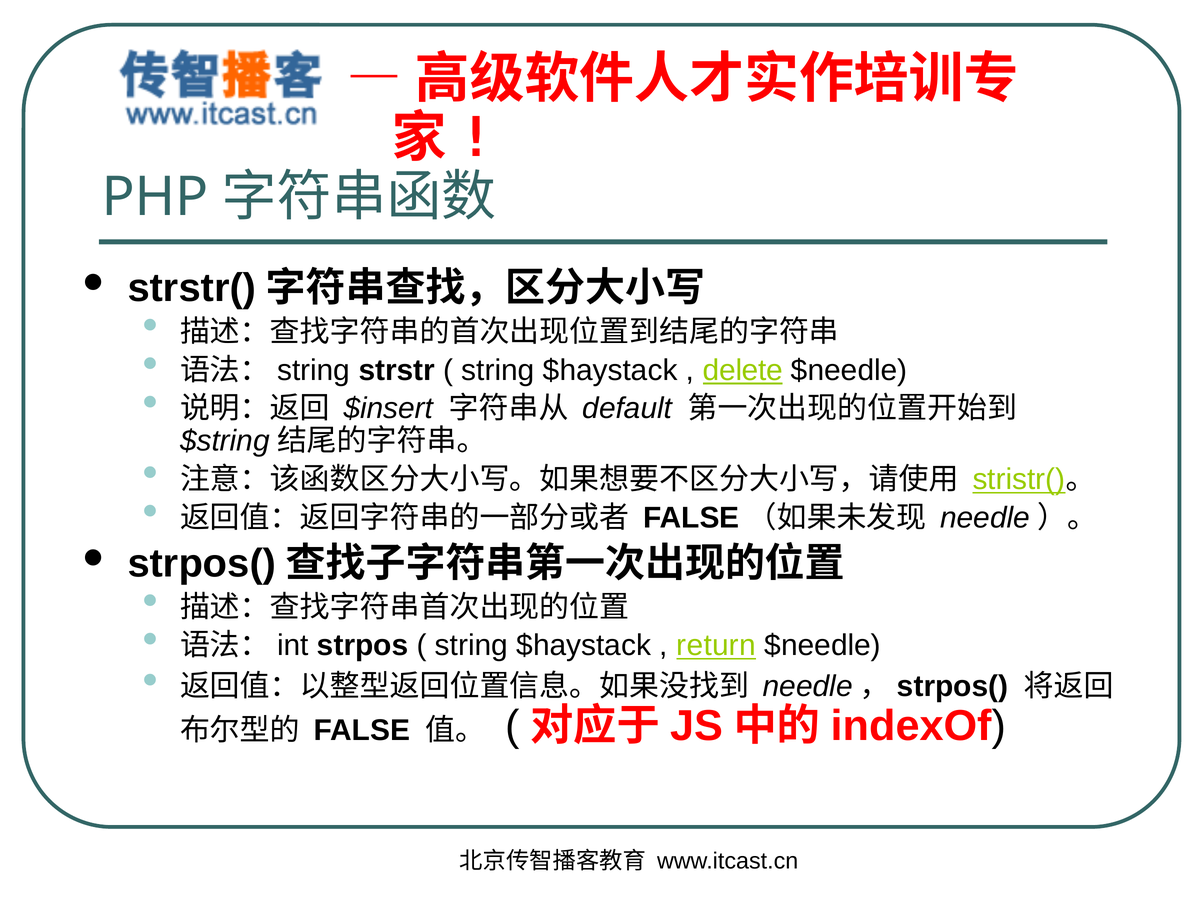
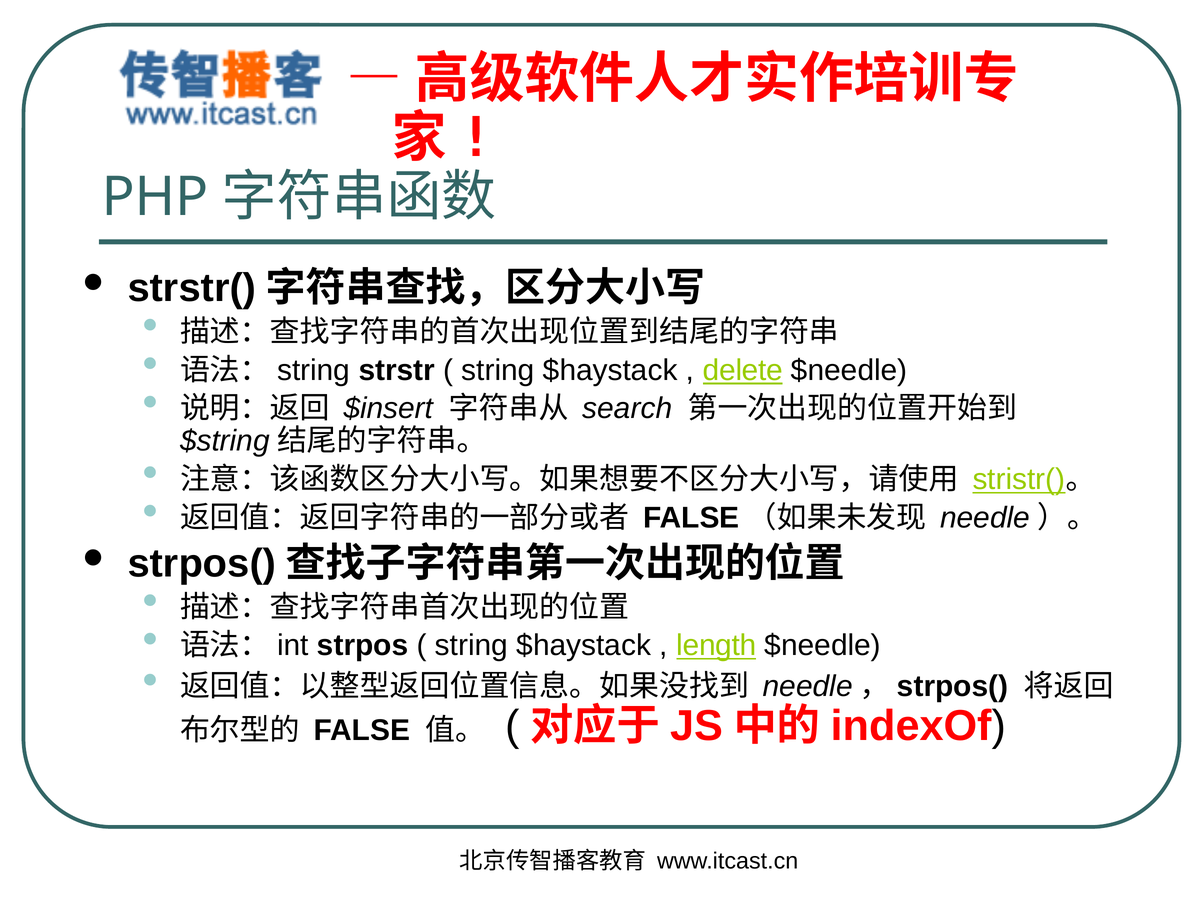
default: default -> search (627, 408)
return: return -> length (716, 645)
